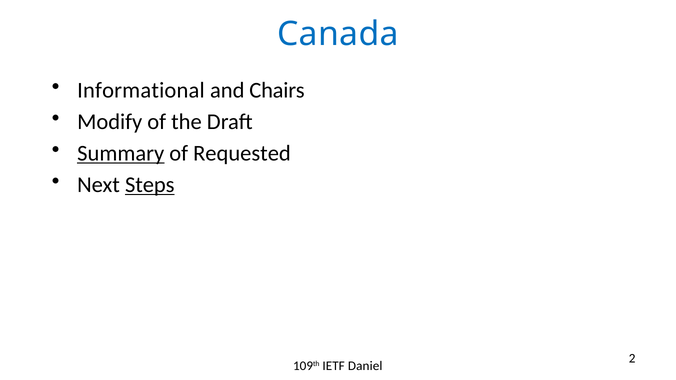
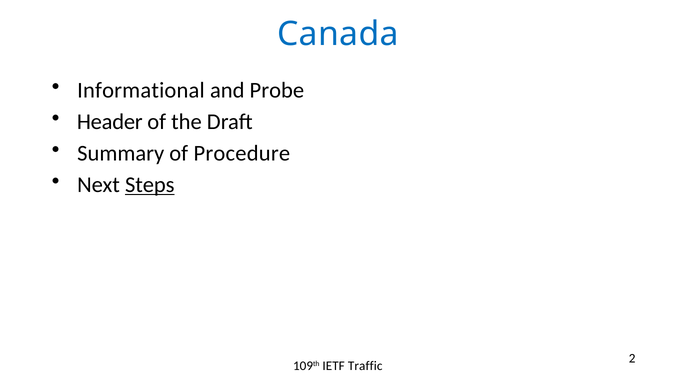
Chairs: Chairs -> Probe (277, 90)
Modify: Modify -> Header (110, 122)
Summary underline: present -> none (121, 153)
Requested: Requested -> Procedure (242, 153)
Daniel: Daniel -> Traffic (365, 366)
